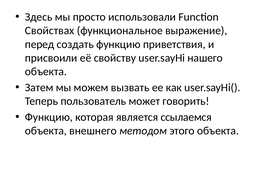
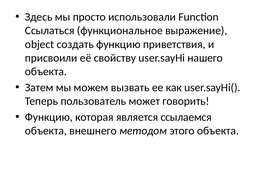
Свойствах: Свойствах -> Ссылаться (50, 31)
перед: перед -> object (40, 44)
